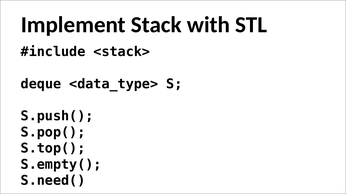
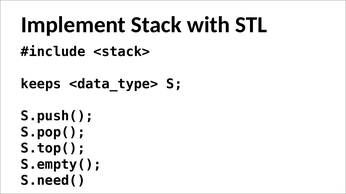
deque: deque -> keeps (41, 84)
